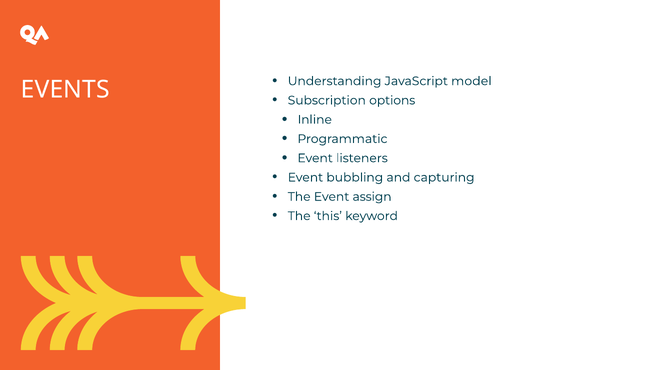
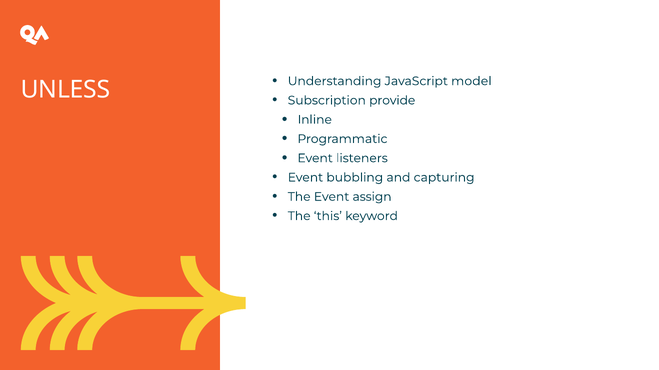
EVENTS: EVENTS -> UNLESS (65, 90)
options: options -> provide (392, 101)
